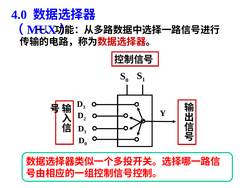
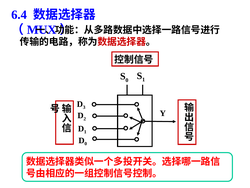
4.0: 4.0 -> 6.4 (19, 15)
